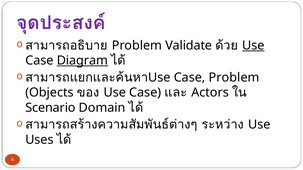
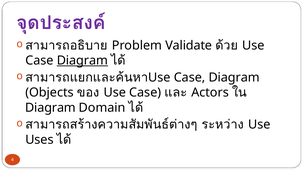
Use underline: present -> none (253, 46)
Problem: Problem -> Diagram (234, 78)
Scenario: Scenario -> Diagram (50, 108)
